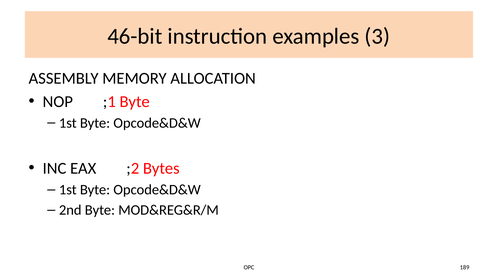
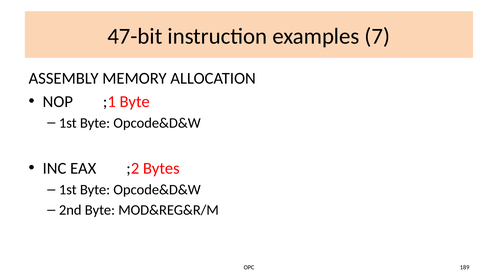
46-bit: 46-bit -> 47-bit (135, 36)
3: 3 -> 7 (377, 36)
